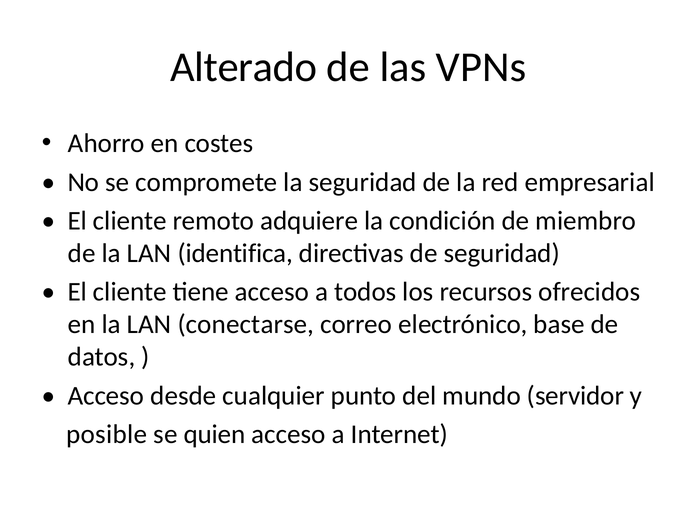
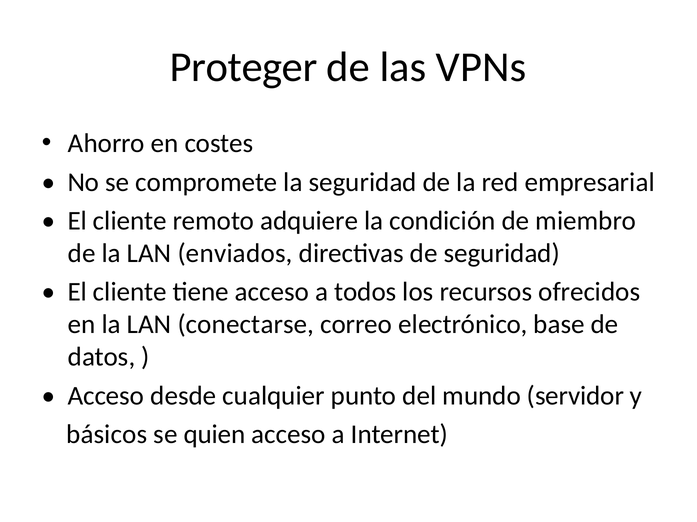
Alterado: Alterado -> Proteger (244, 67)
identifica: identifica -> enviados (235, 254)
posible: posible -> básicos (107, 435)
